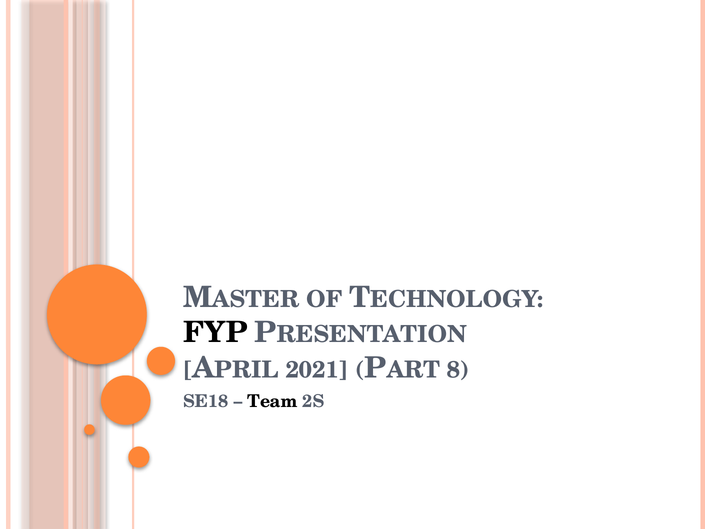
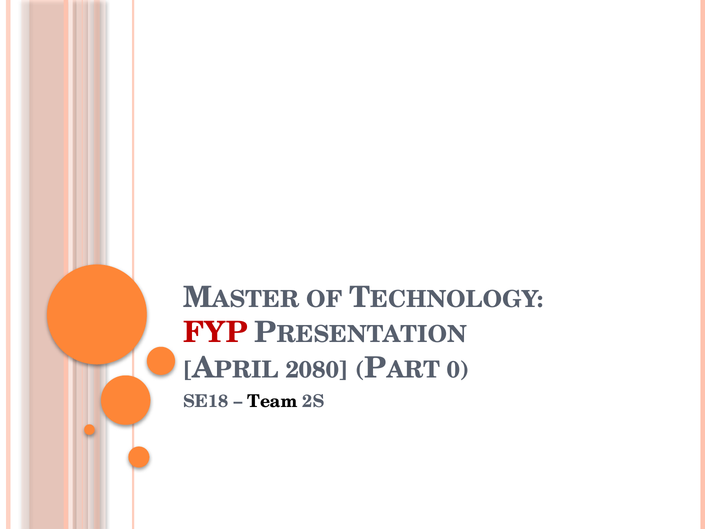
FYP colour: black -> red (216, 333)
2021: 2021 -> 2080 (317, 370)
8: 8 -> 0 (458, 370)
